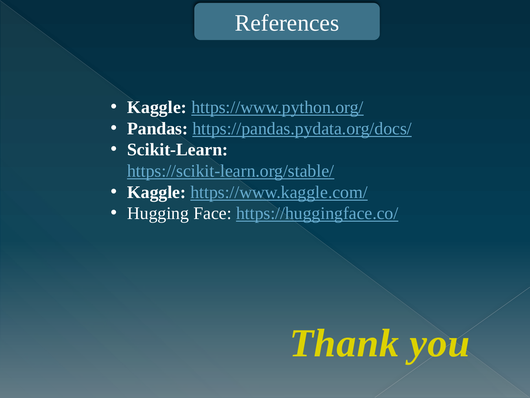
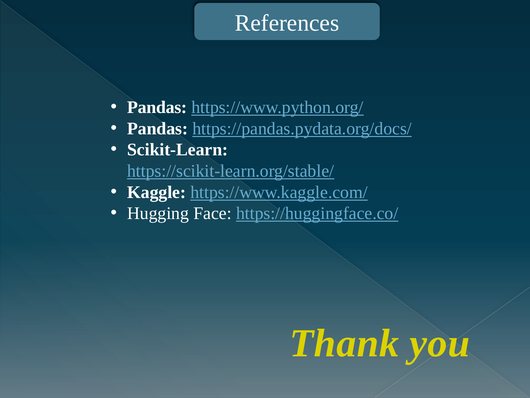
Kaggle: Kaggle -> Pandas (157, 107)
